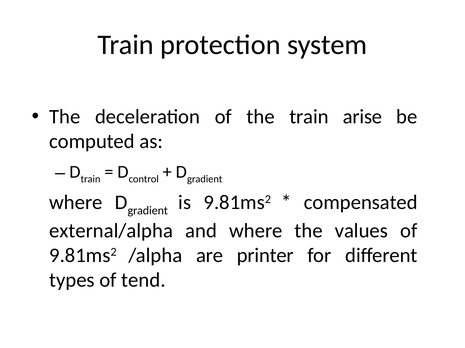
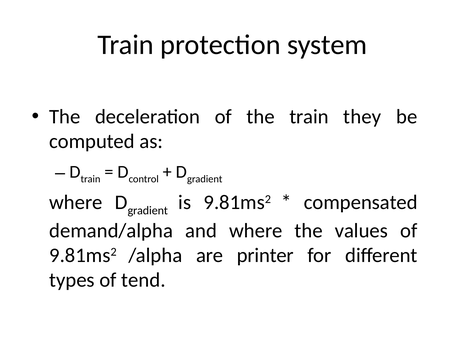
arise: arise -> they (362, 117)
external/alpha: external/alpha -> demand/alpha (111, 231)
